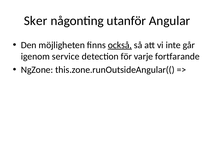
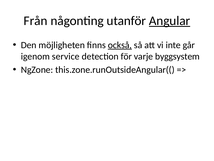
Sker: Sker -> Från (36, 21)
Angular underline: none -> present (170, 21)
fortfarande: fortfarande -> byggsystem (177, 56)
